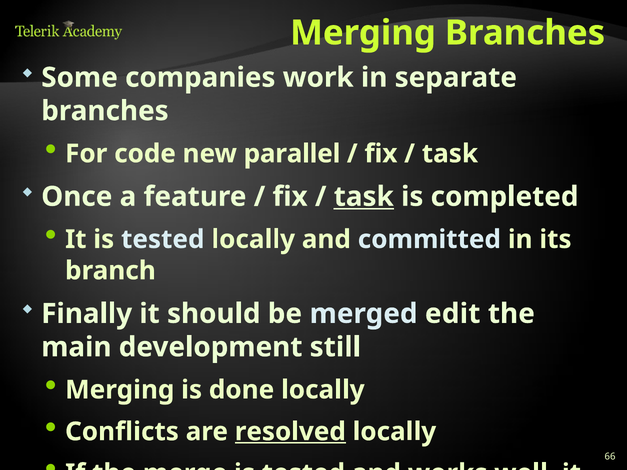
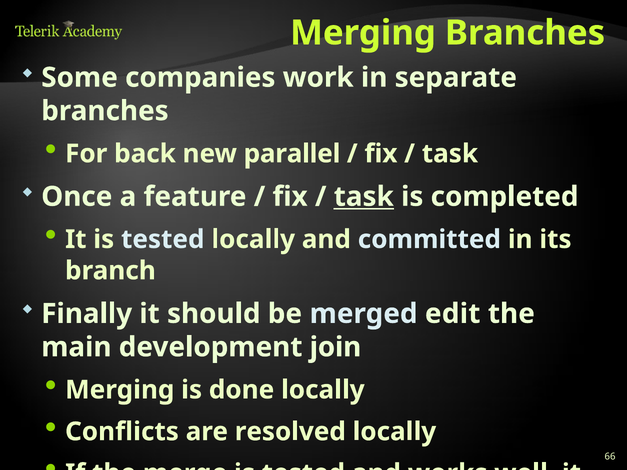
For code: code -> back (145, 154)
still: still -> join (335, 347)
resolved underline: present -> none (290, 432)
